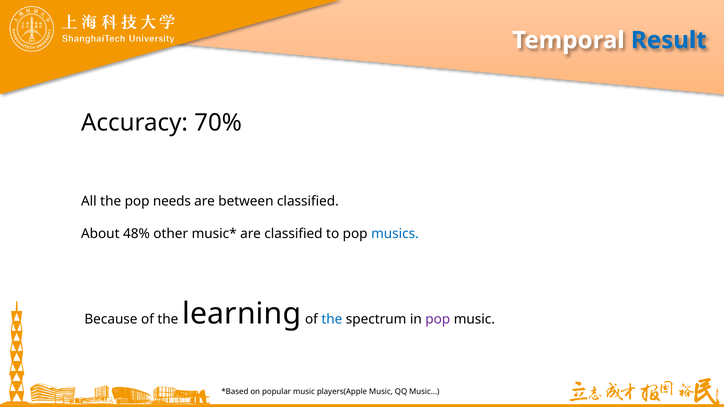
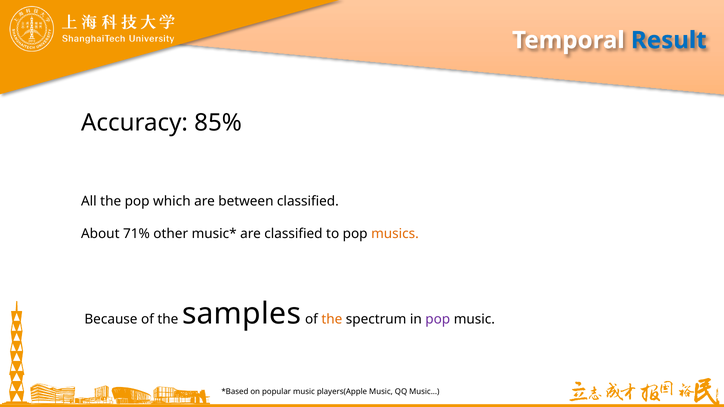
70%: 70% -> 85% (218, 123)
needs: needs -> which (172, 202)
48%: 48% -> 71% (136, 234)
musics colour: blue -> orange (395, 234)
learning: learning -> samples (242, 314)
the colour: blue -> orange (332, 319)
